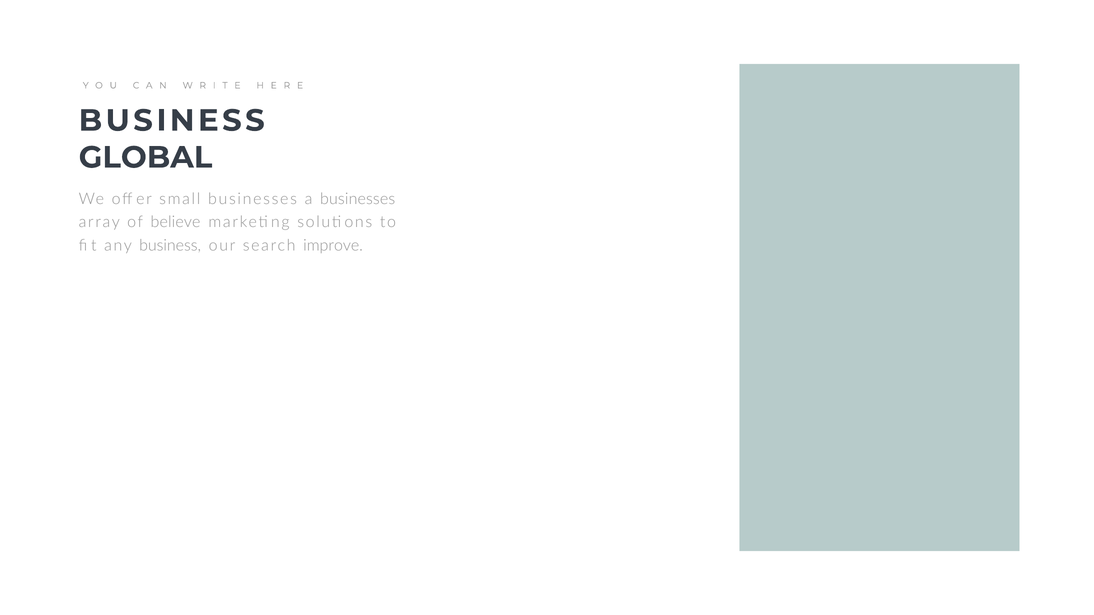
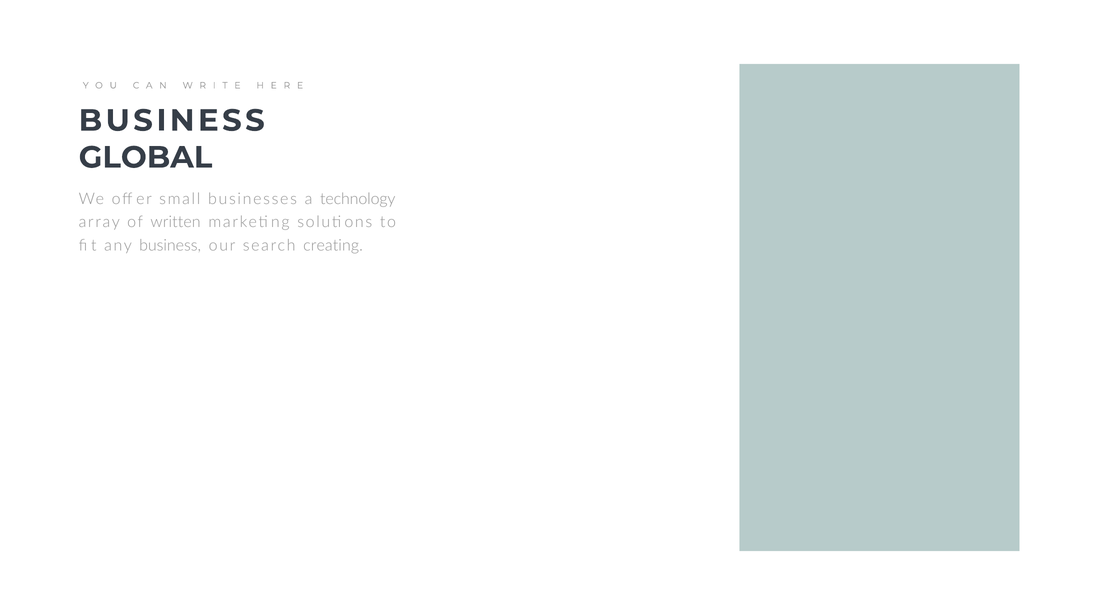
a businesses: businesses -> technology (358, 199)
believe: believe -> written (176, 222)
improve: improve -> creating (333, 246)
